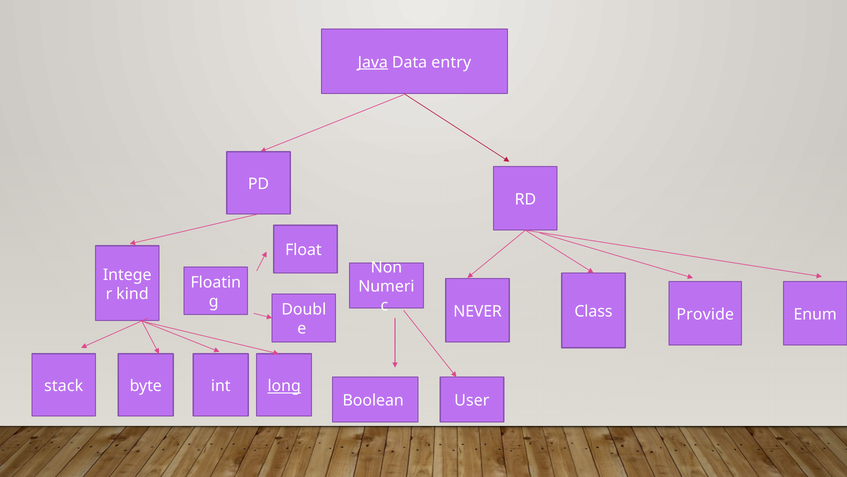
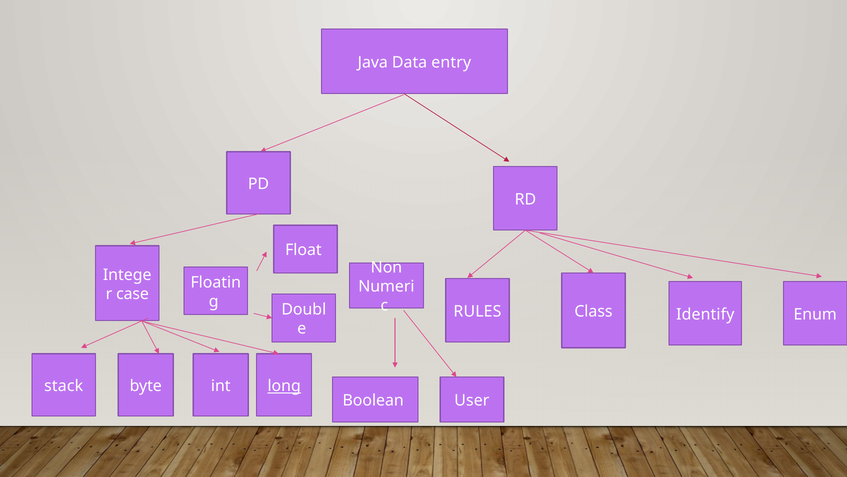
Java underline: present -> none (373, 62)
kind: kind -> case (133, 293)
NEVER: NEVER -> RULES (477, 311)
Provide: Provide -> Identify (705, 314)
